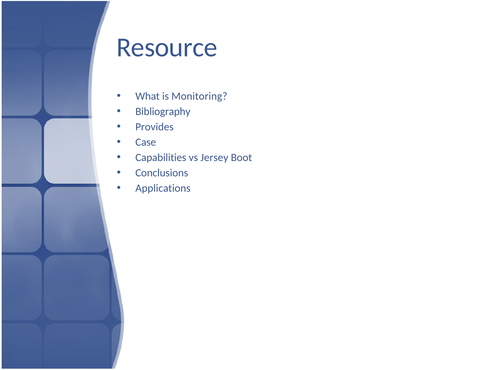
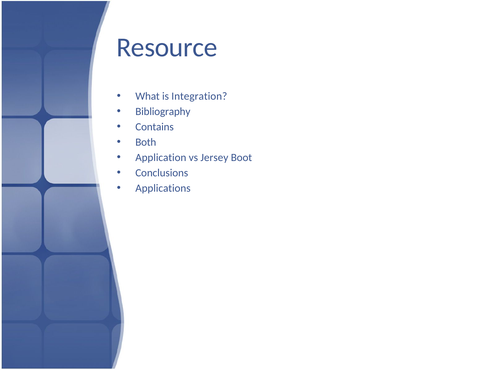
Monitoring: Monitoring -> Integration (199, 96)
Provides: Provides -> Contains (155, 127)
Case: Case -> Both (146, 142)
Capabilities: Capabilities -> Application (161, 158)
